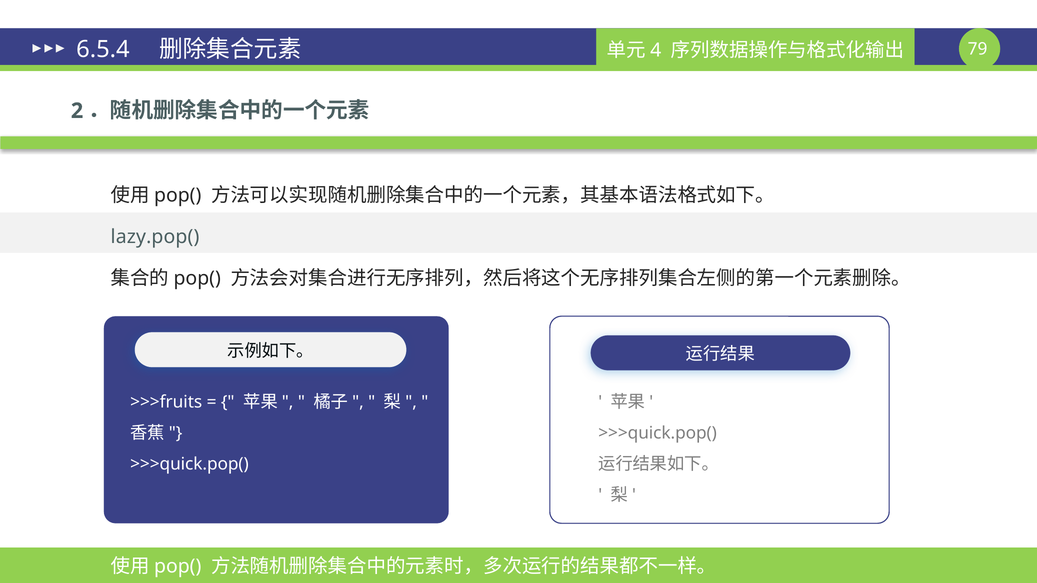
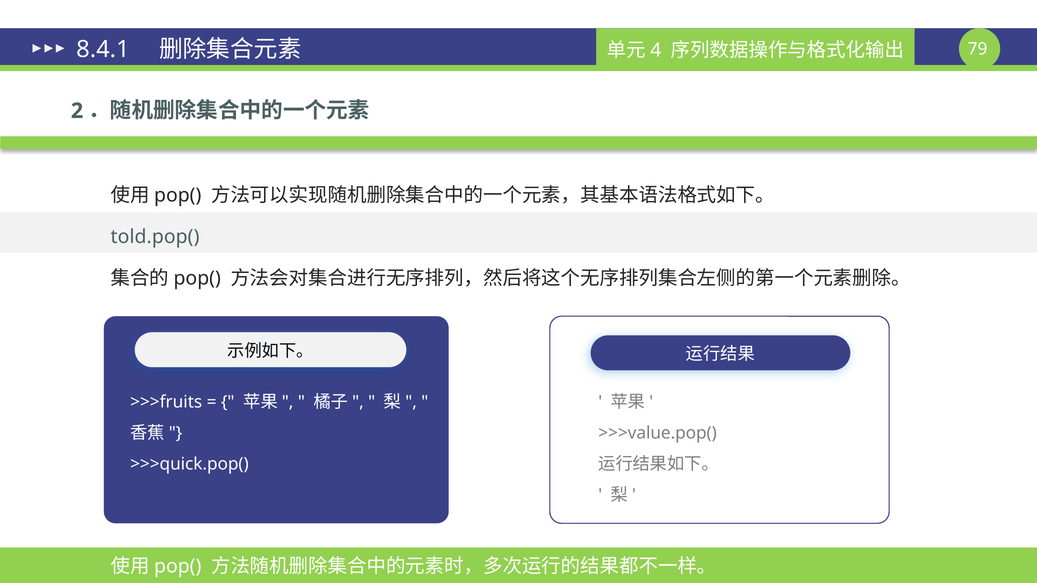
6.5.4: 6.5.4 -> 8.4.1 (103, 49)
lazy.pop(: lazy.pop( -> told.pop( (155, 237)
>>>quick.pop(: >>>quick.pop( -> >>>value.pop( (658, 433)
